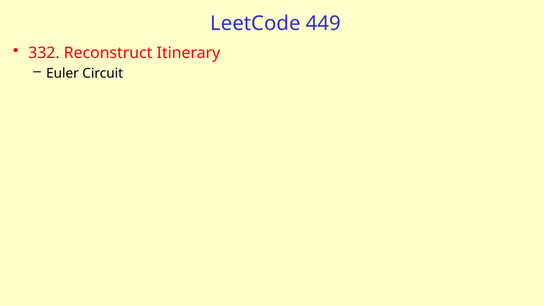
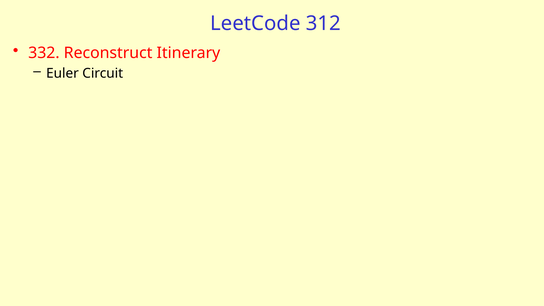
449: 449 -> 312 (323, 23)
